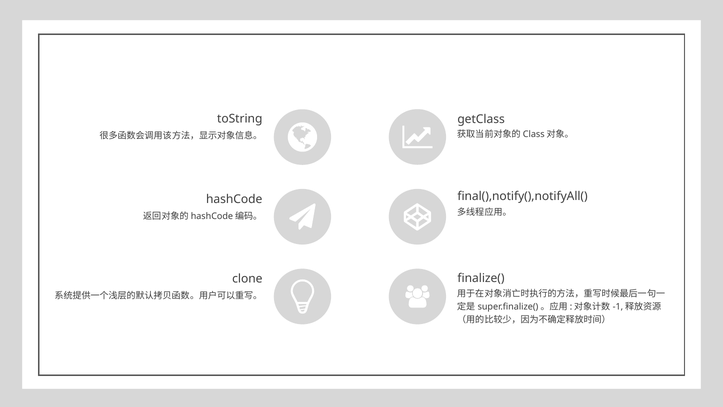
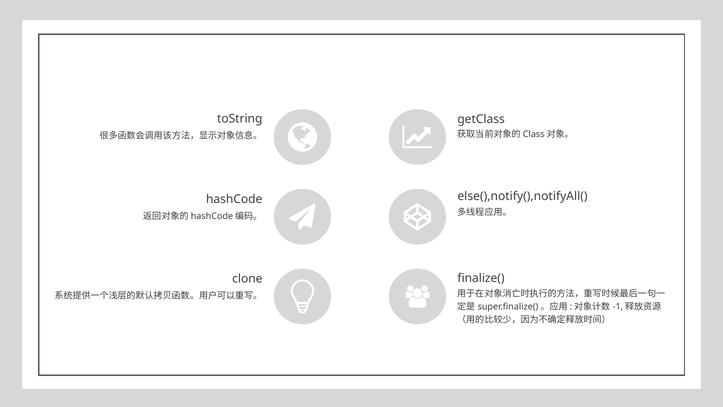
final(),notify(),notifyAll(: final(),notify(),notifyAll( -> else(),notify(),notifyAll( (523, 196)
